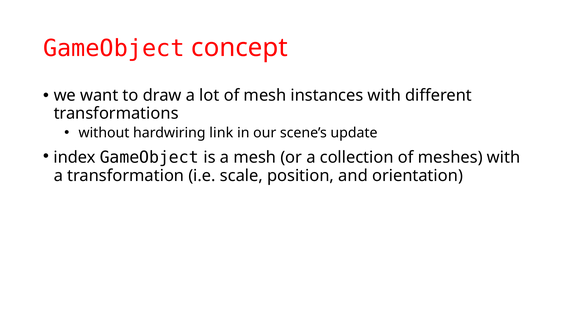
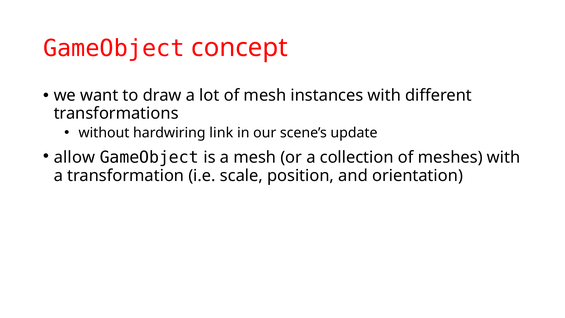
index: index -> allow (74, 157)
